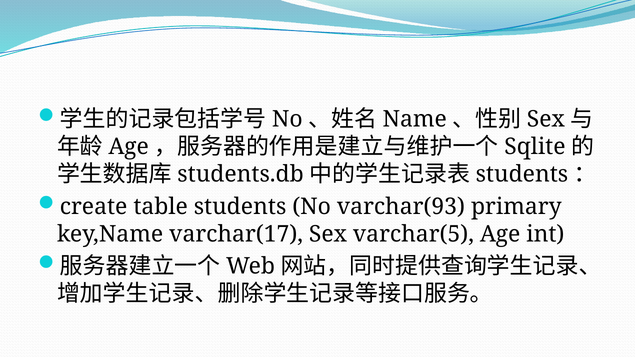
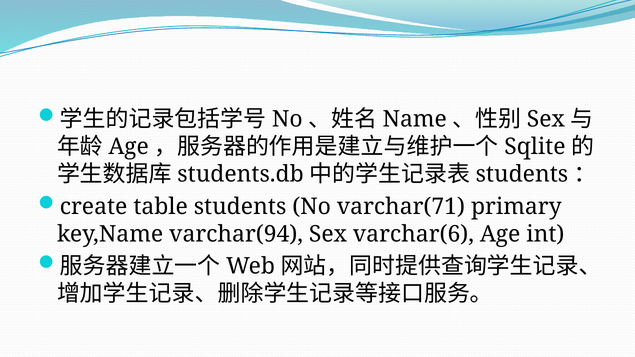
varchar(93: varchar(93 -> varchar(71 (401, 207)
varchar(17: varchar(17 -> varchar(94 (236, 234)
varchar(5: varchar(5 -> varchar(6 (413, 234)
